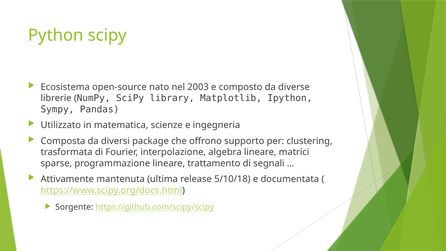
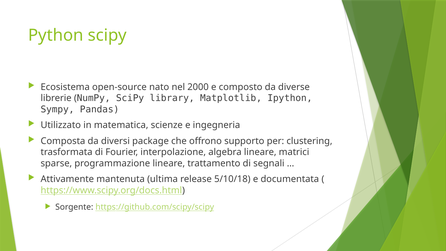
2003: 2003 -> 2000 (198, 87)
